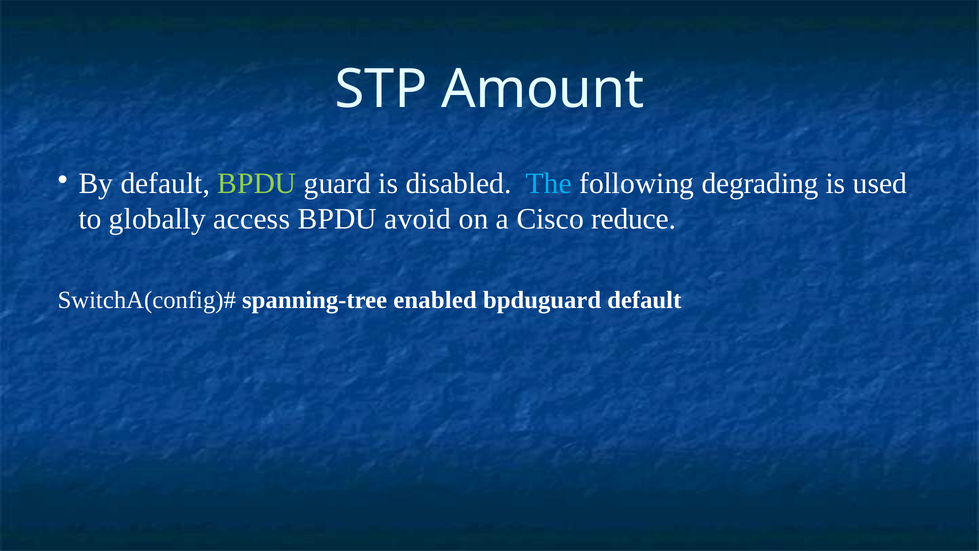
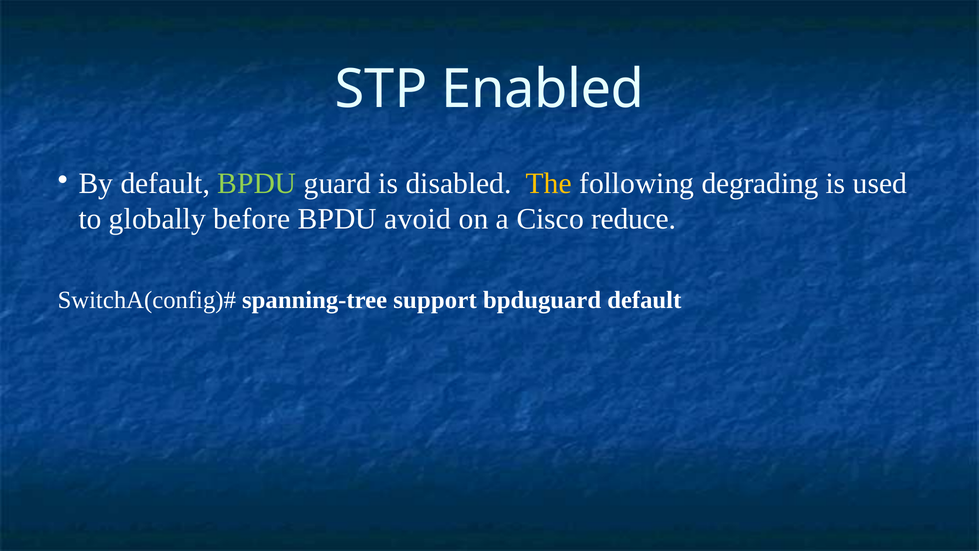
Amount: Amount -> Enabled (543, 89)
The colour: light blue -> yellow (549, 183)
access: access -> before (252, 219)
enabled: enabled -> support (435, 300)
